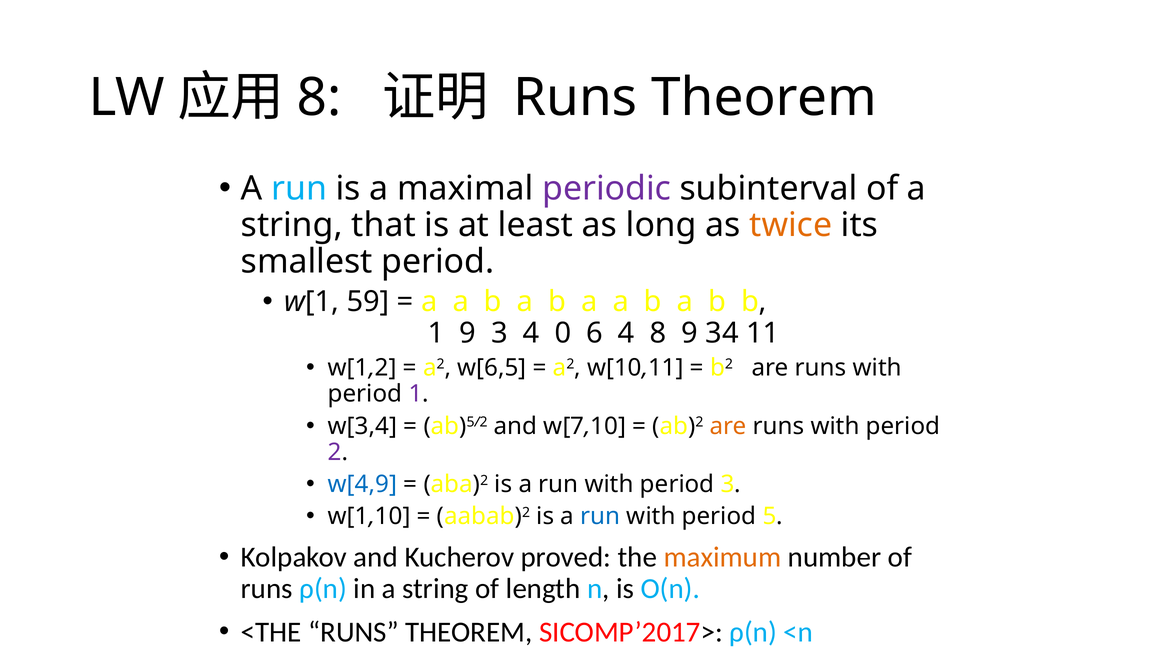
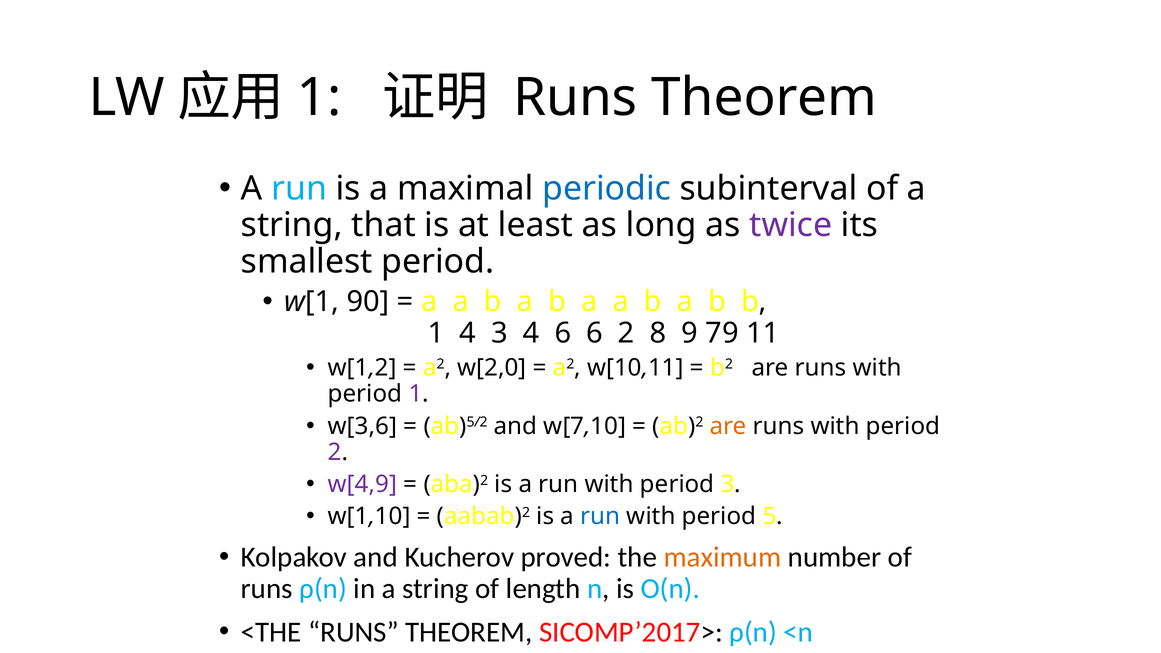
8: 8 -> 1 (319, 98)
periodic colour: purple -> blue (607, 189)
twice colour: orange -> purple (791, 225)
59: 59 -> 90 (368, 302)
1 9: 9 -> 4 (468, 333)
4 0: 0 -> 6 (563, 333)
6 4: 4 -> 2 (626, 333)
34: 34 -> 79 (722, 333)
w[6,5: w[6,5 -> w[2,0 (492, 368)
w[3,4: w[3,4 -> w[3,6 (363, 426)
w[4,9 colour: blue -> purple (363, 484)
